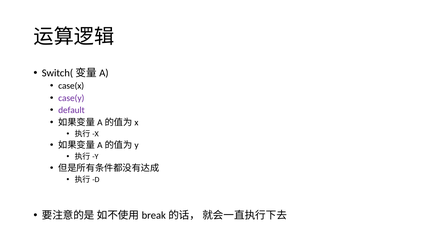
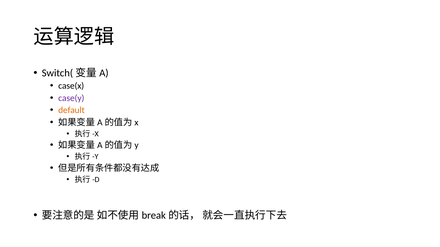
default colour: purple -> orange (71, 110)
